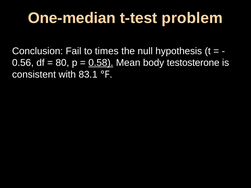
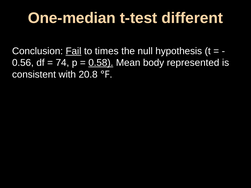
problem: problem -> different (192, 18)
Fail underline: none -> present (74, 51)
80: 80 -> 74 (62, 63)
testosterone: testosterone -> represented (193, 63)
83.1: 83.1 -> 20.8 (88, 75)
